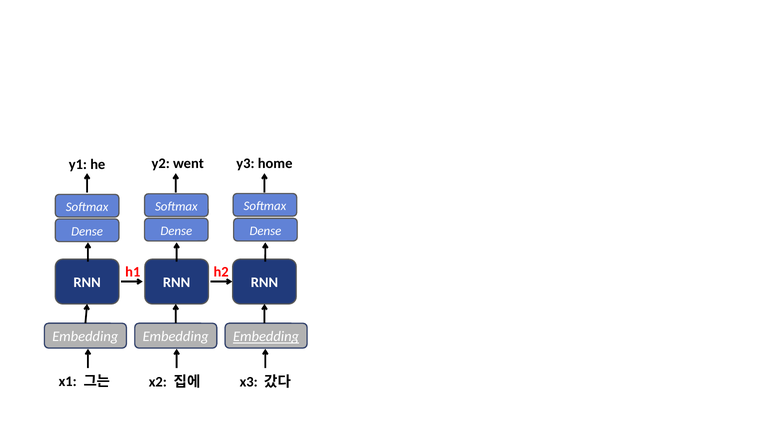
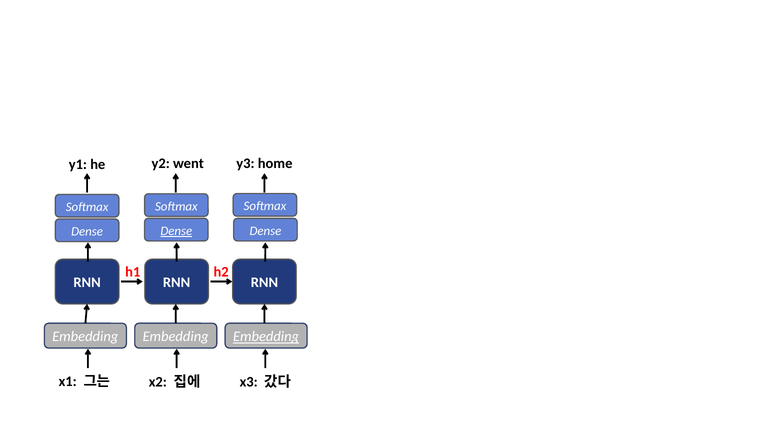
Dense underline: none -> present (176, 231)
